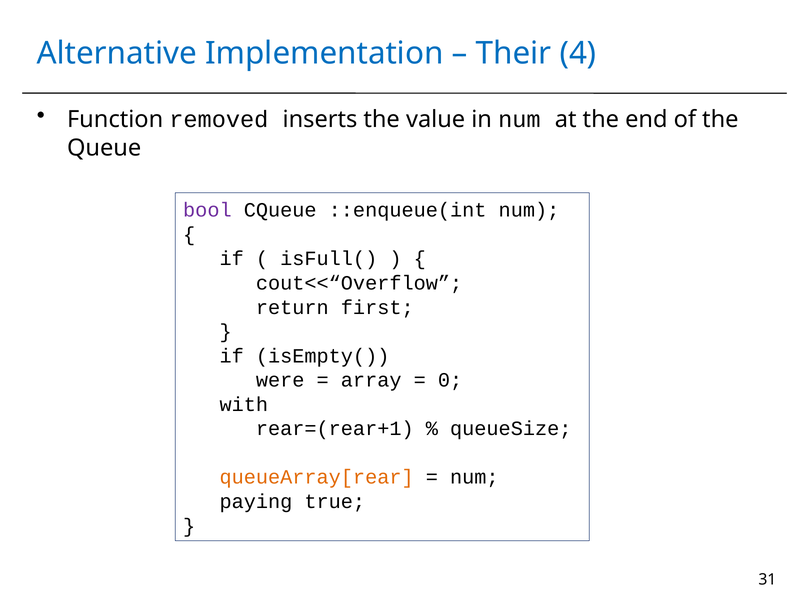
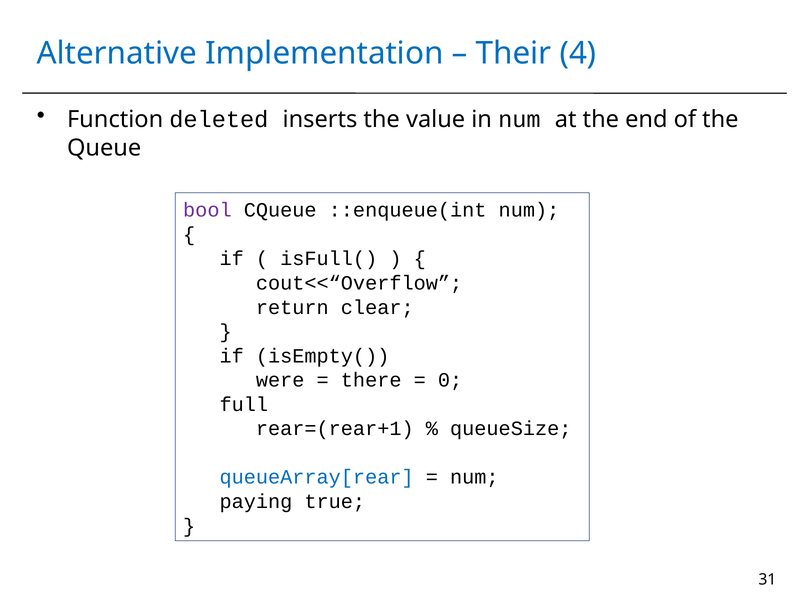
removed: removed -> deleted (219, 119)
first: first -> clear (377, 307)
array: array -> there (371, 380)
with: with -> full (244, 404)
queueArray[rear colour: orange -> blue (317, 477)
